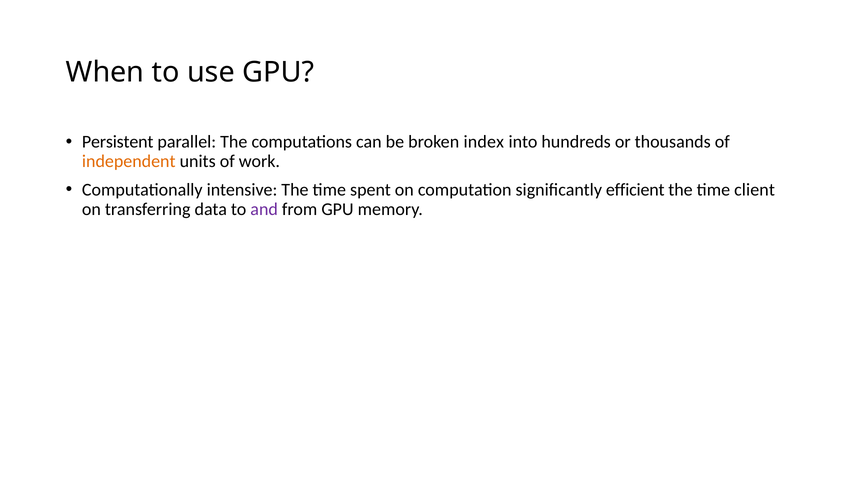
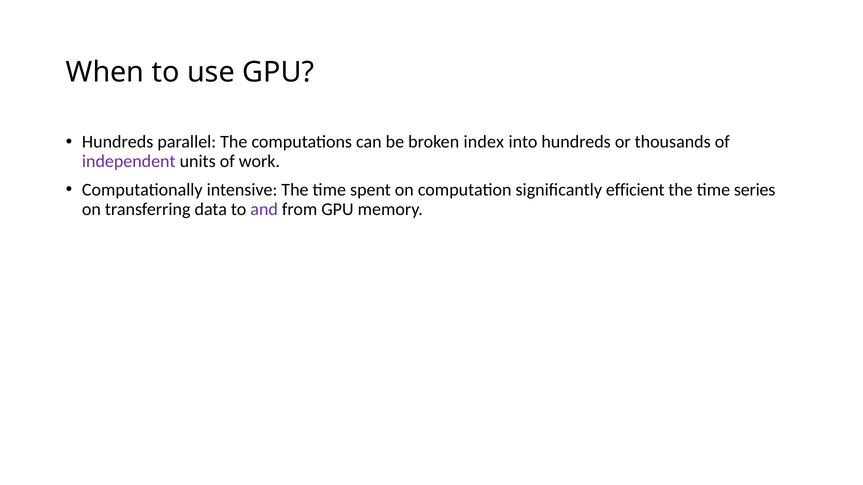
Persistent: Persistent -> Hundreds (118, 142)
independent colour: orange -> purple (129, 162)
client: client -> series (755, 190)
